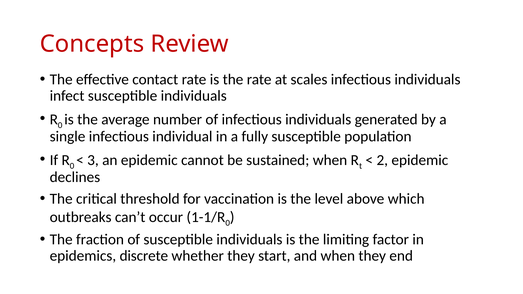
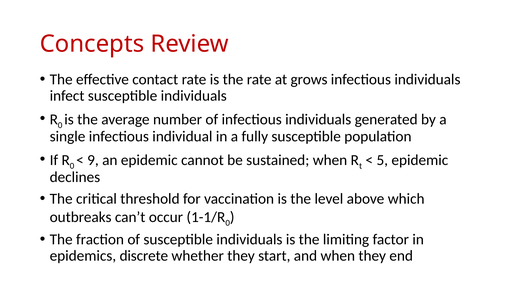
scales: scales -> grows (309, 79)
3: 3 -> 9 (93, 160)
2: 2 -> 5 (382, 160)
